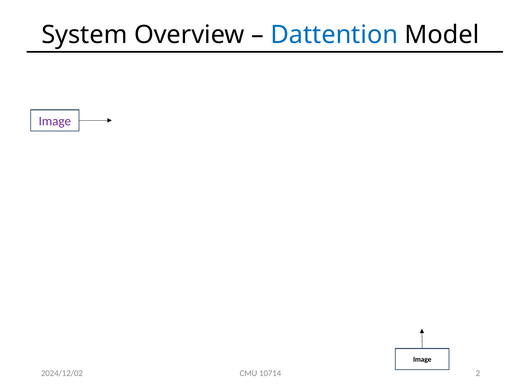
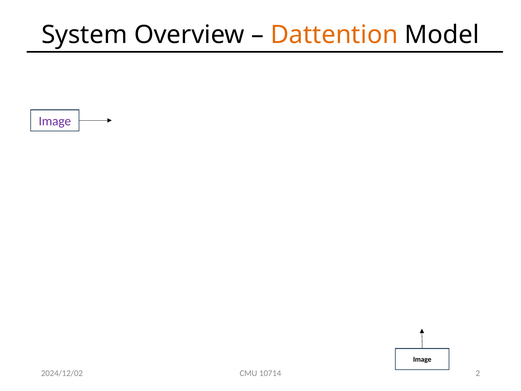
Dattention colour: blue -> orange (334, 35)
